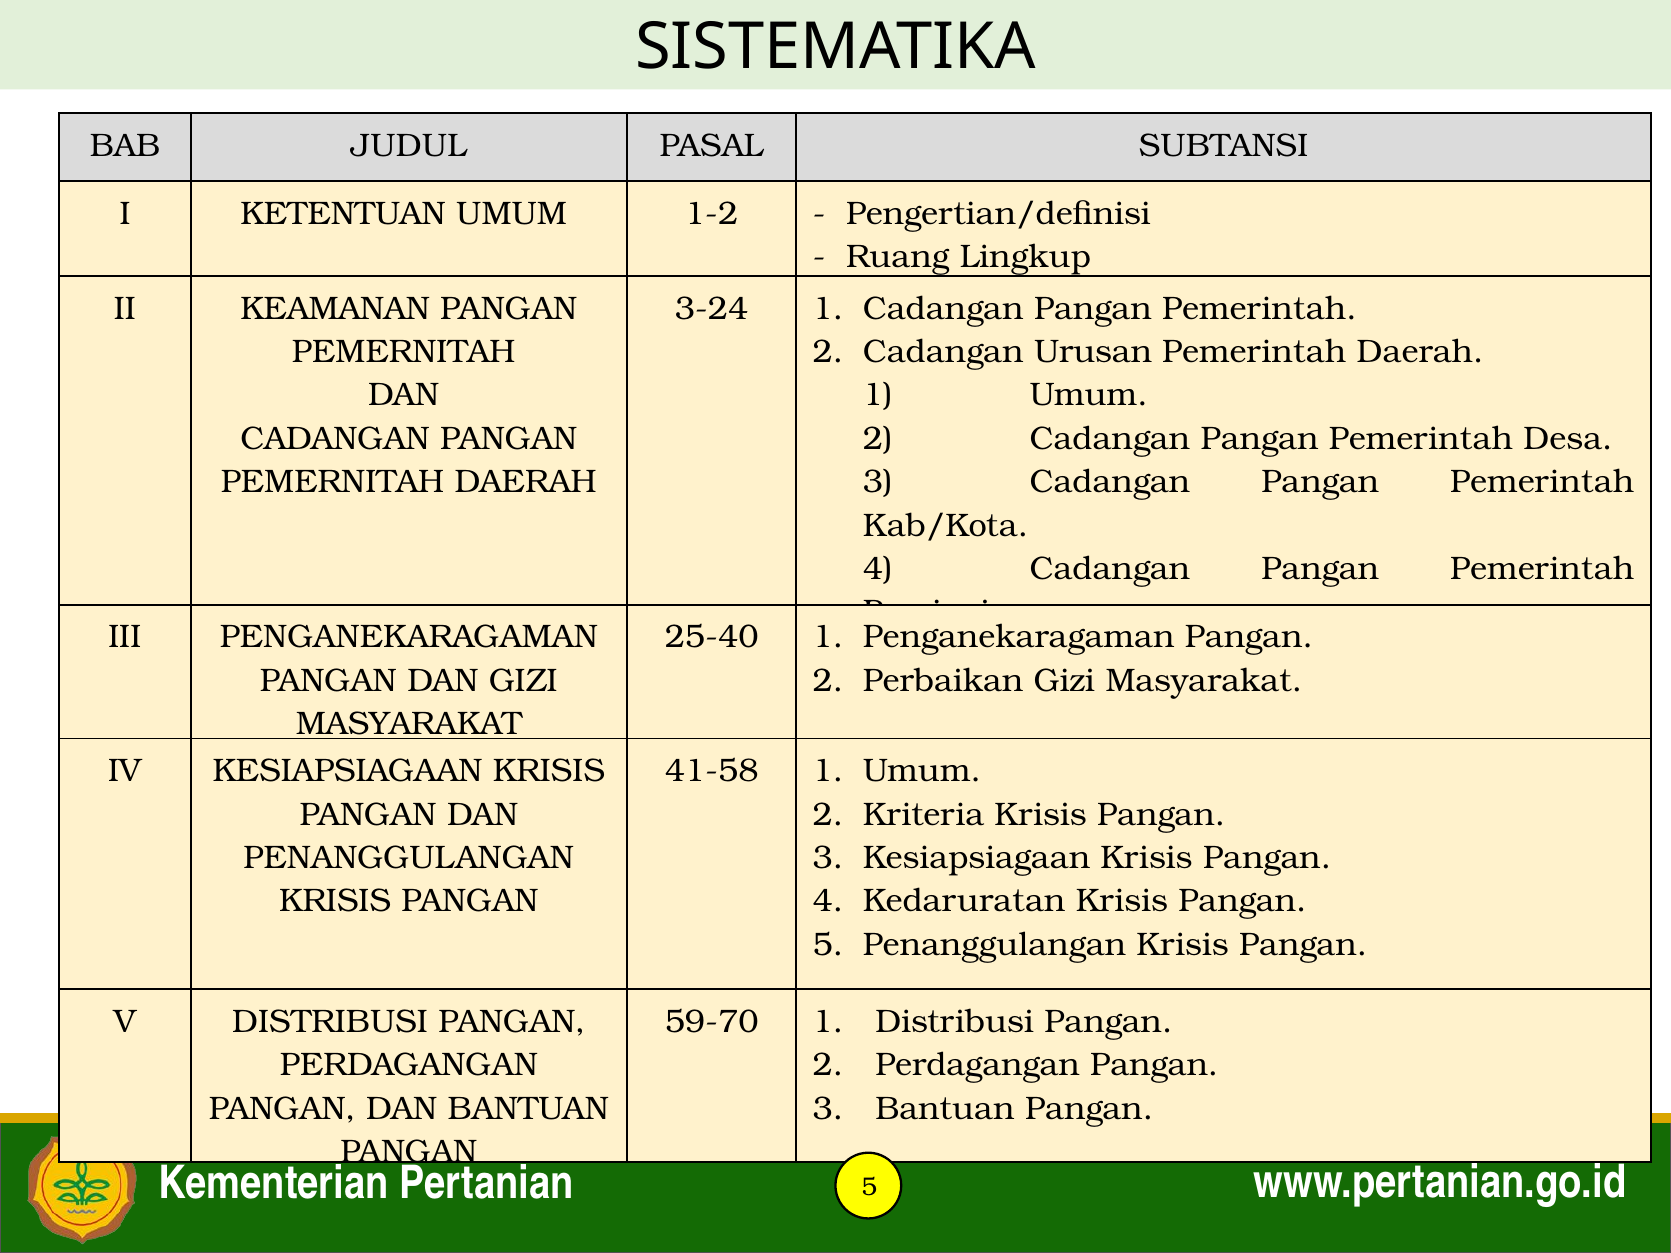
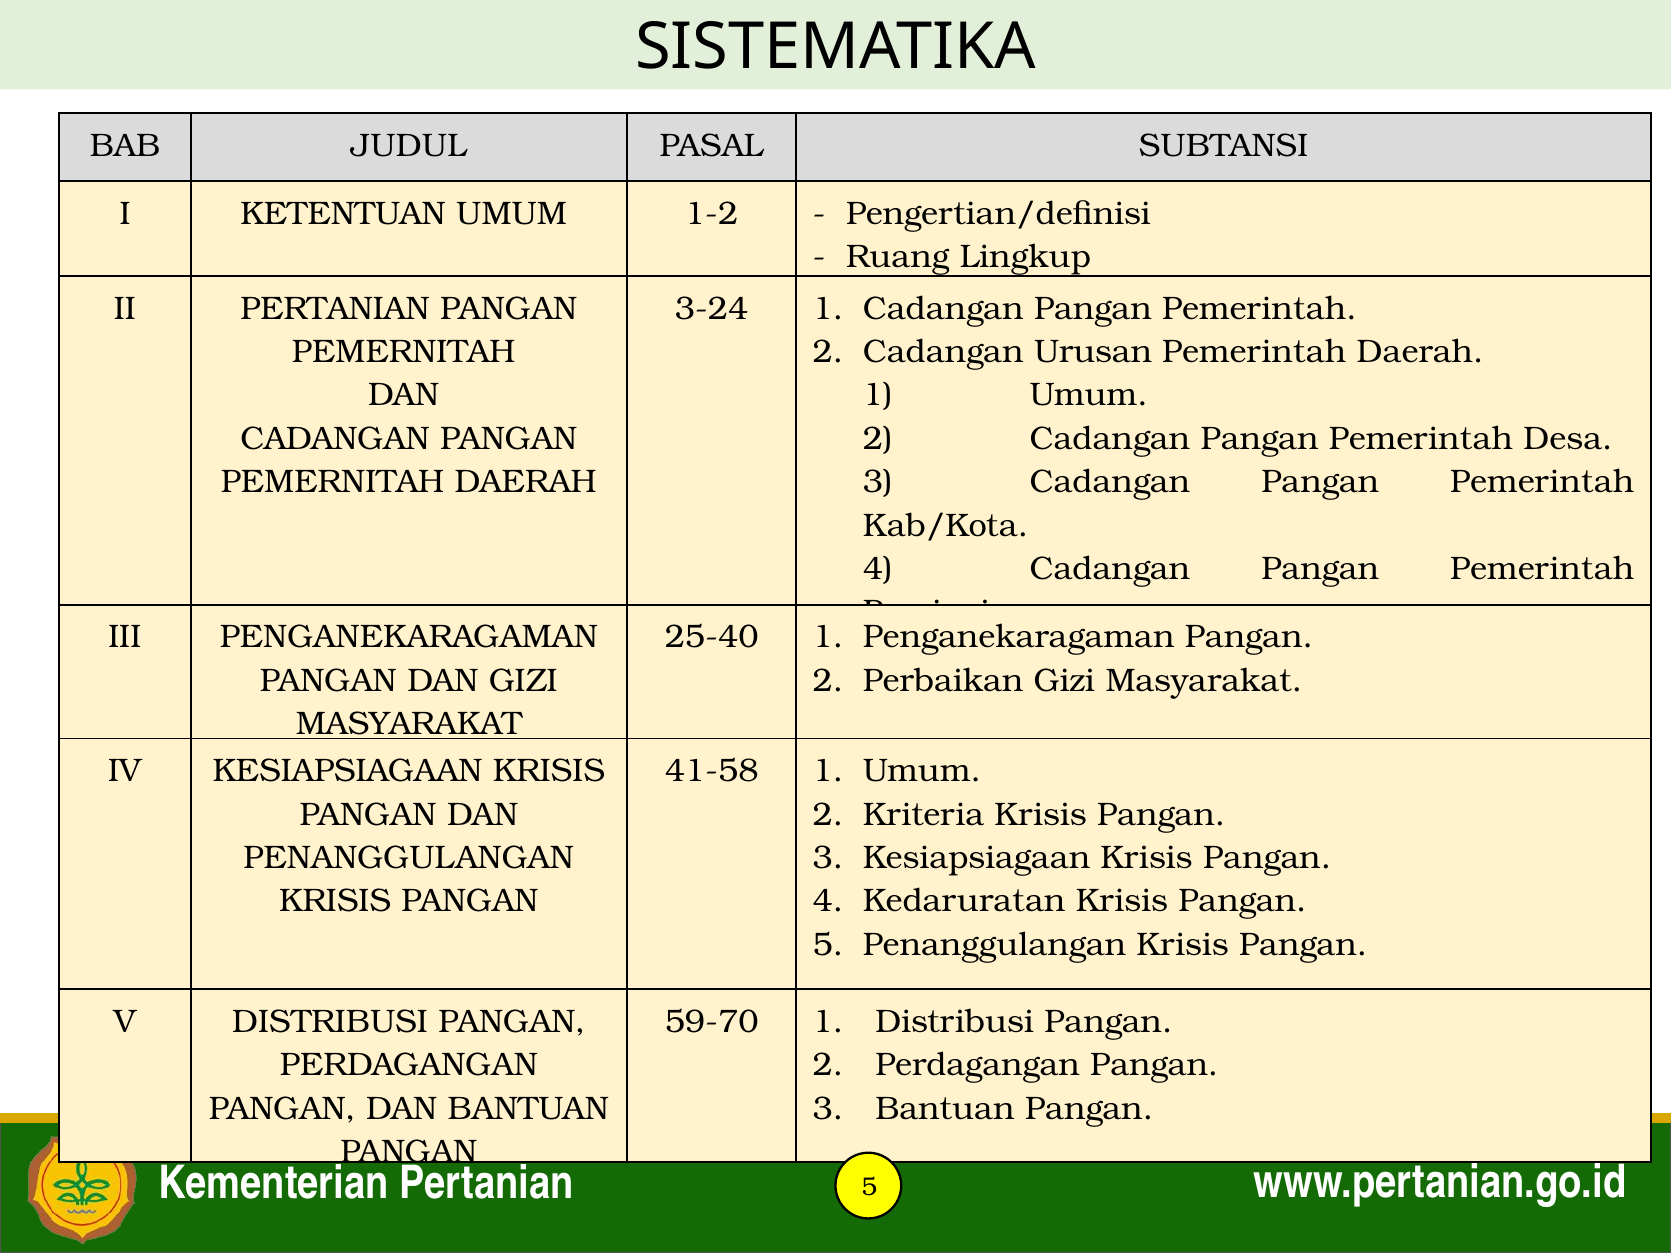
II KEAMANAN: KEAMANAN -> PERTANIAN (335, 308)
